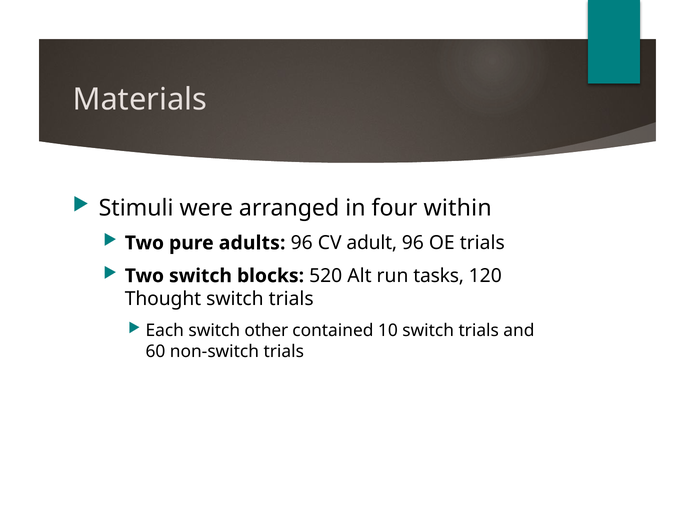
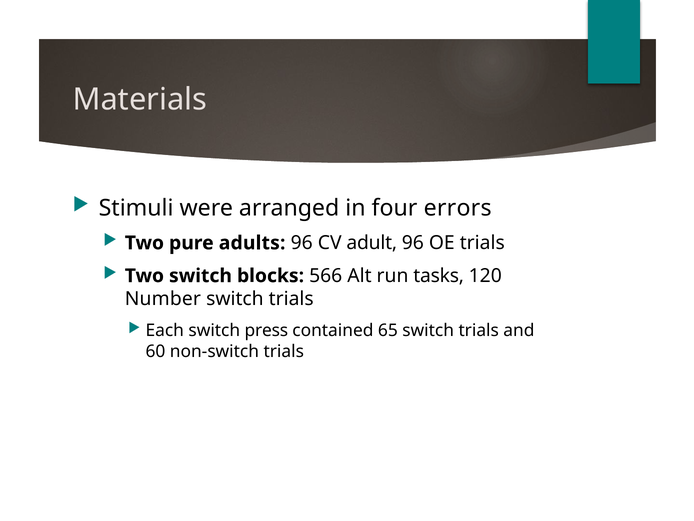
within: within -> errors (458, 208)
520: 520 -> 566 (326, 276)
Thought: Thought -> Number (163, 299)
other: other -> press (266, 330)
10: 10 -> 65 (388, 330)
